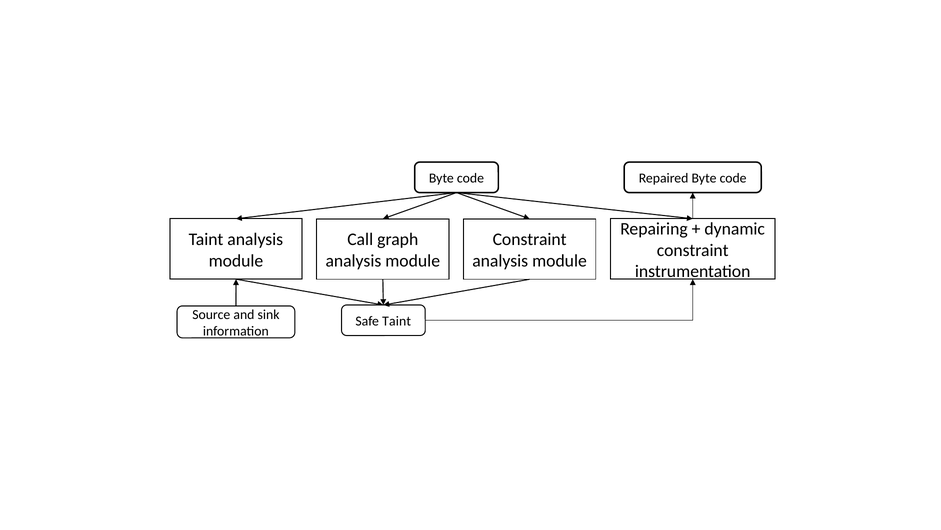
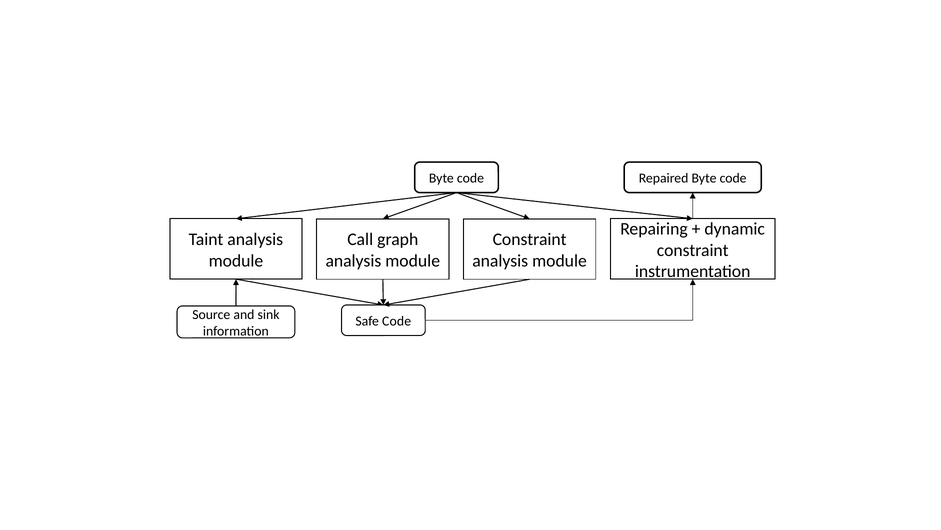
Safe Taint: Taint -> Code (397, 321)
